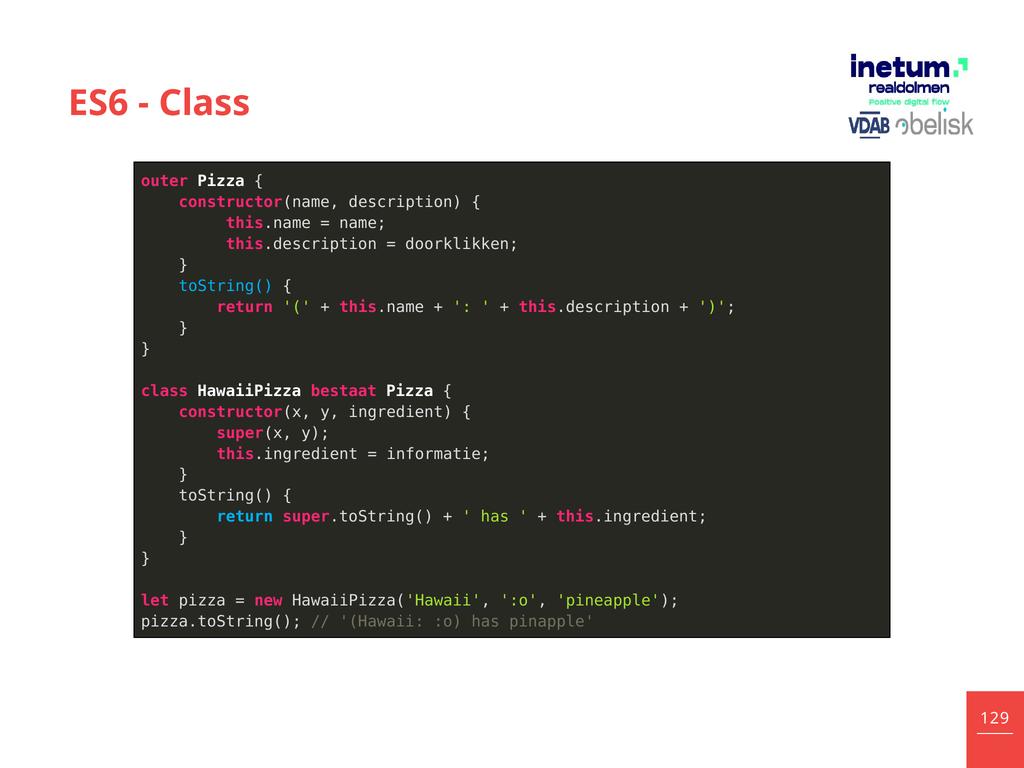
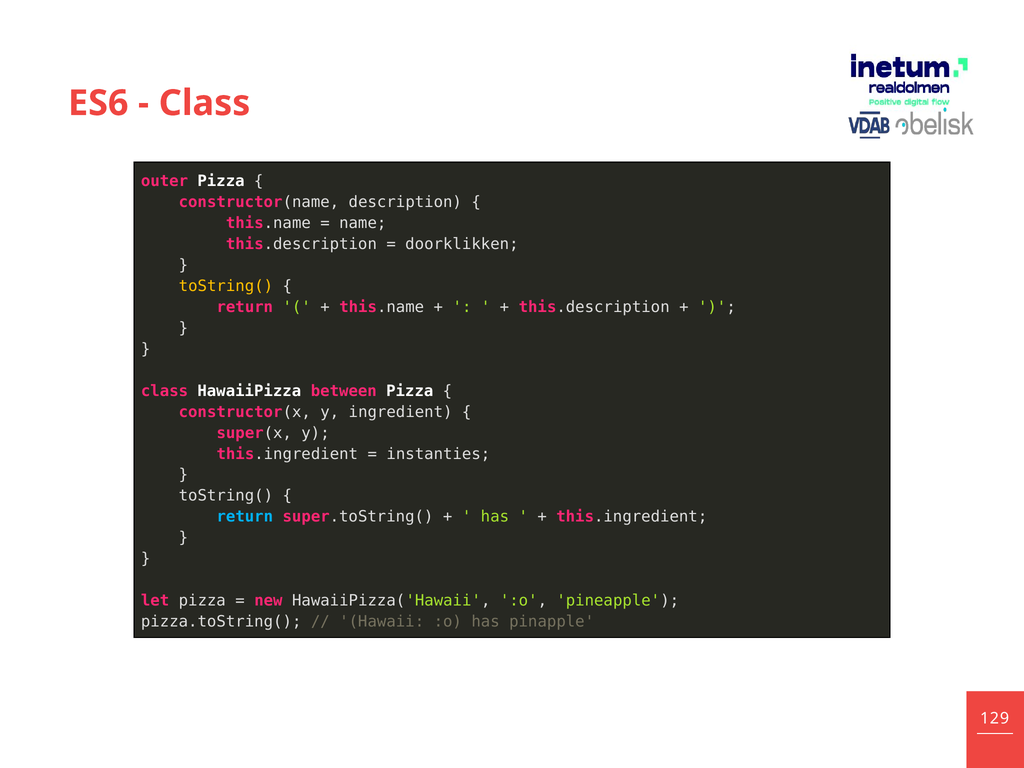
toString( colour: light blue -> yellow (226, 286)
bestaat: bestaat -> between (344, 391)
informatie: informatie -> instanties (438, 454)
